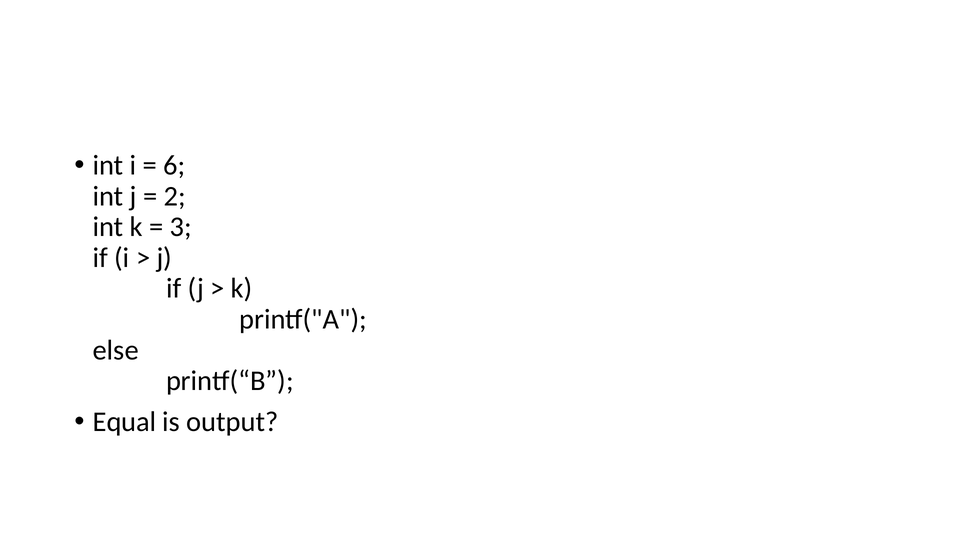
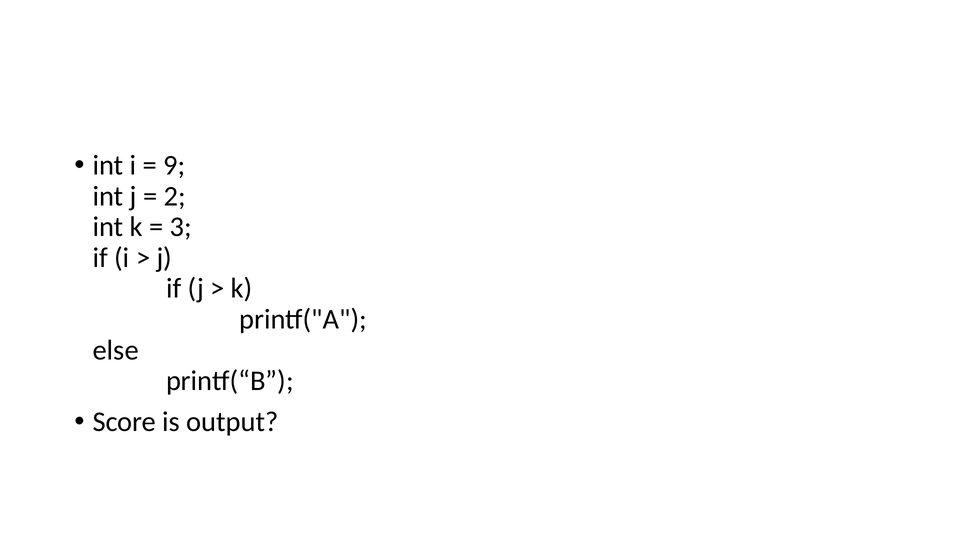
6: 6 -> 9 (174, 165)
Equal: Equal -> Score (124, 422)
